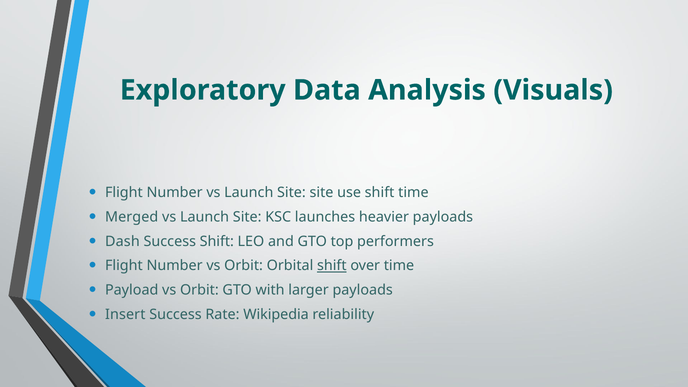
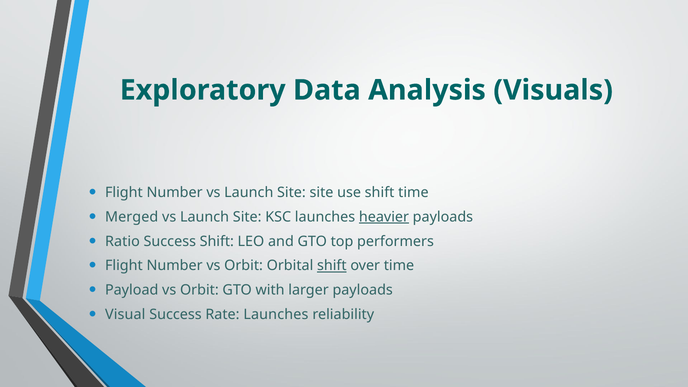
heavier underline: none -> present (384, 217)
Dash: Dash -> Ratio (122, 241)
Insert: Insert -> Visual (125, 315)
Rate Wikipedia: Wikipedia -> Launches (276, 315)
